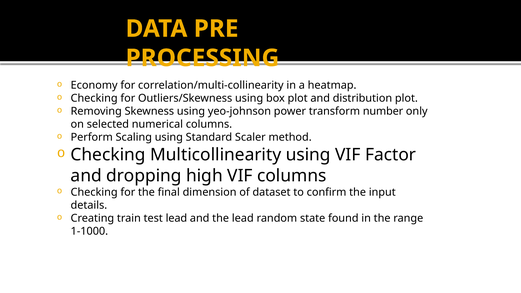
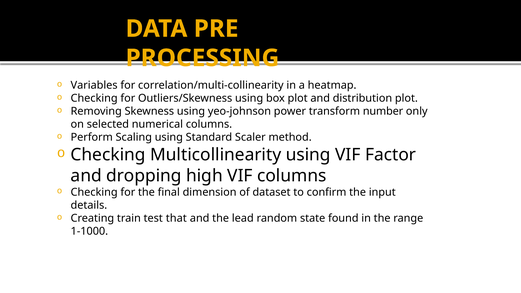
Economy: Economy -> Variables (94, 85)
test lead: lead -> that (176, 218)
